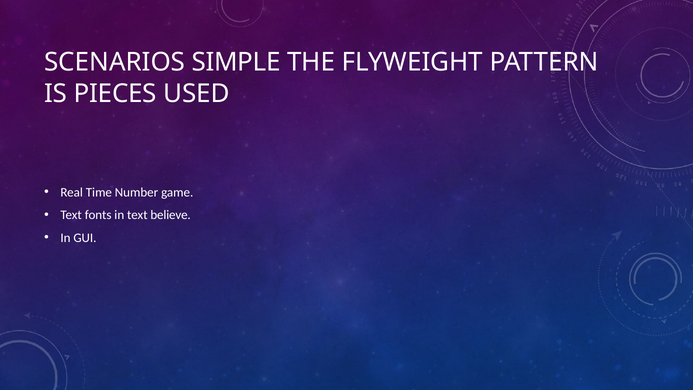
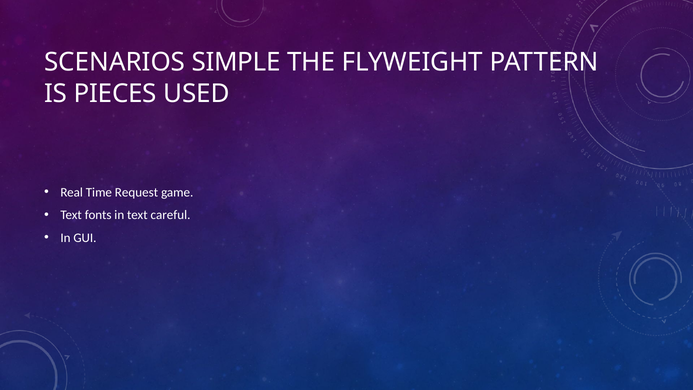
Number: Number -> Request (137, 192)
believe: believe -> careful (171, 215)
